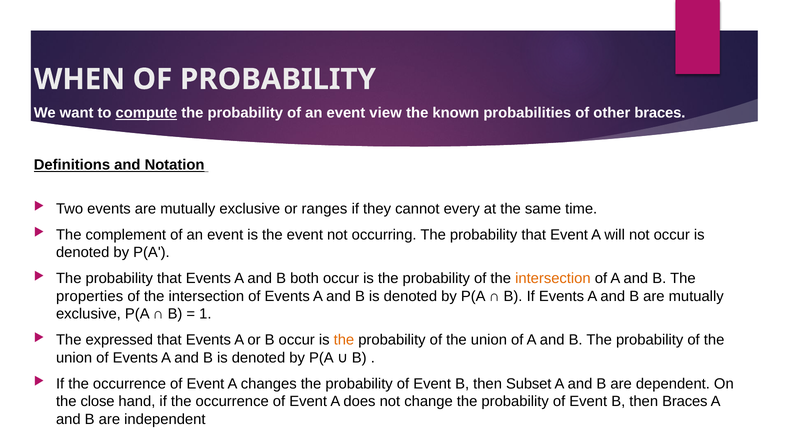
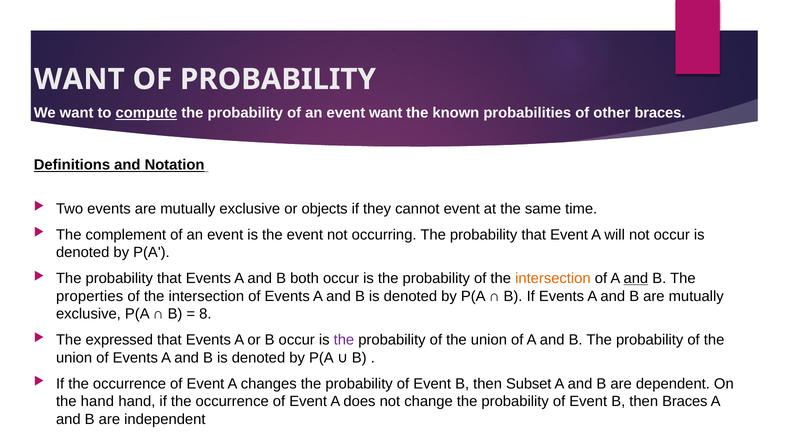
WHEN: WHEN -> WANT (79, 79)
event view: view -> want (386, 113)
ranges: ranges -> objects (325, 209)
cannot every: every -> event (462, 209)
and underline: none -> present (636, 278)
1: 1 -> 8 (205, 314)
the colour: orange -> purple (344, 340)
the close: close -> hand (97, 401)
